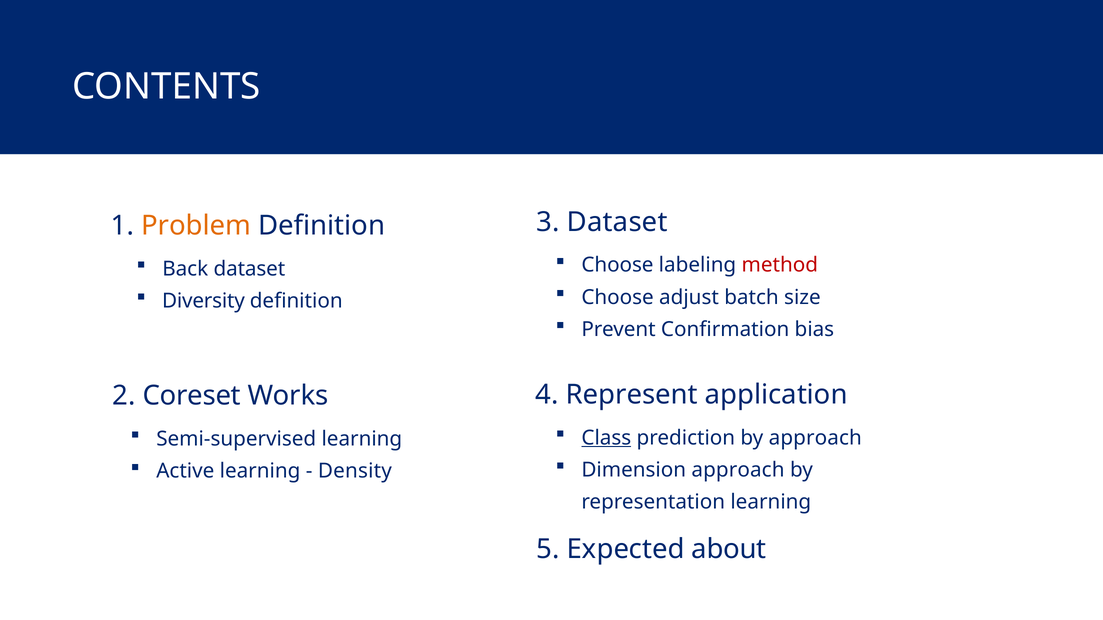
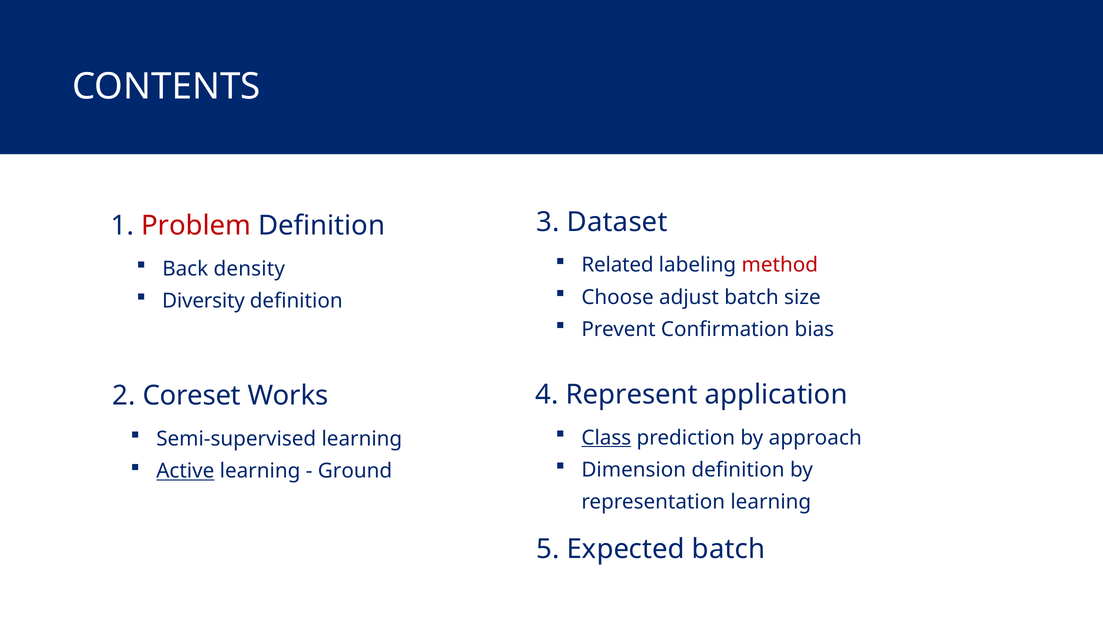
Problem colour: orange -> red (196, 226)
Choose: Choose -> Related (618, 265)
Back dataset: dataset -> density (249, 269)
Dimension approach: approach -> definition (738, 470)
Active underline: none -> present (185, 471)
Density: Density -> Ground (355, 471)
Expected about: about -> batch (729, 550)
